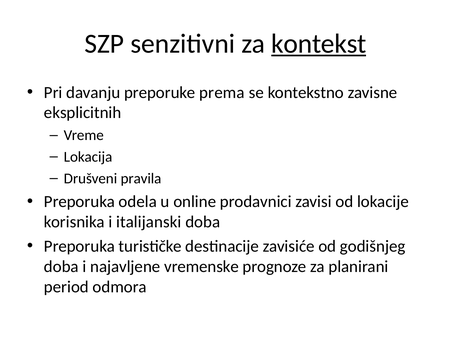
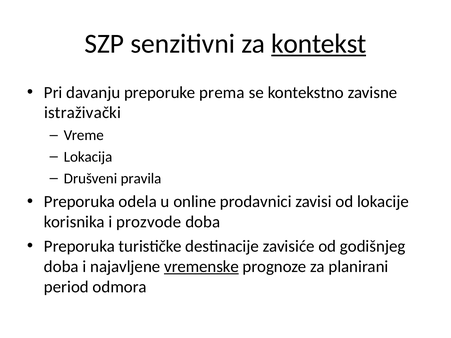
eksplicitnih: eksplicitnih -> istraživački (83, 113)
italijanski: italijanski -> prozvode (149, 222)
vremenske underline: none -> present (202, 267)
